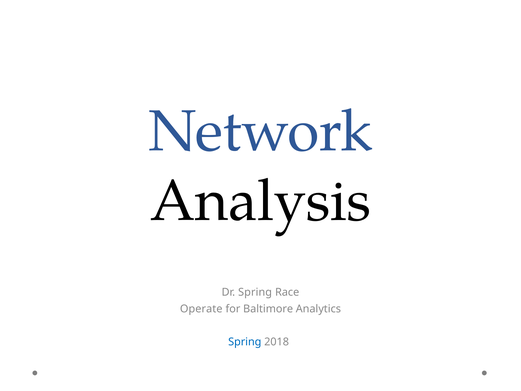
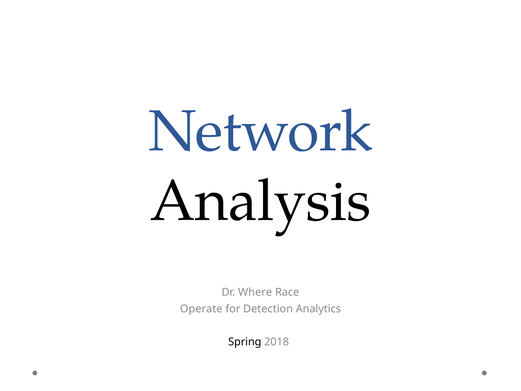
Dr Spring: Spring -> Where (255, 292)
Baltimore: Baltimore -> Detection (268, 309)
Spring colour: blue -> black (245, 342)
